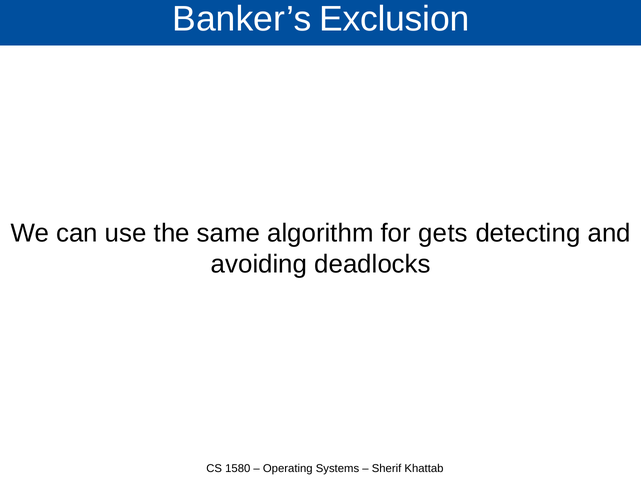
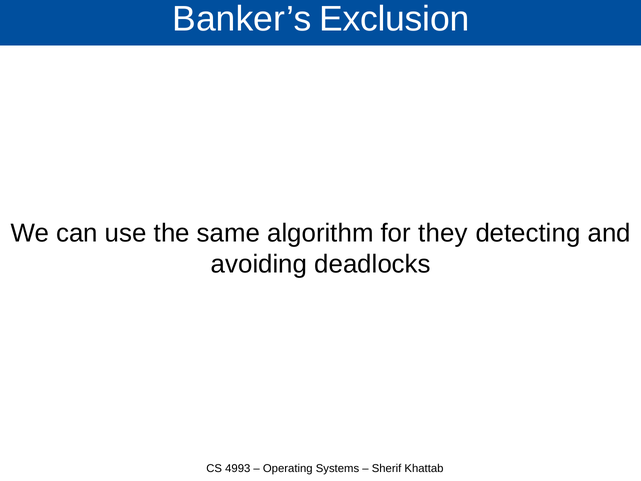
gets: gets -> they (443, 233)
1580: 1580 -> 4993 (238, 468)
